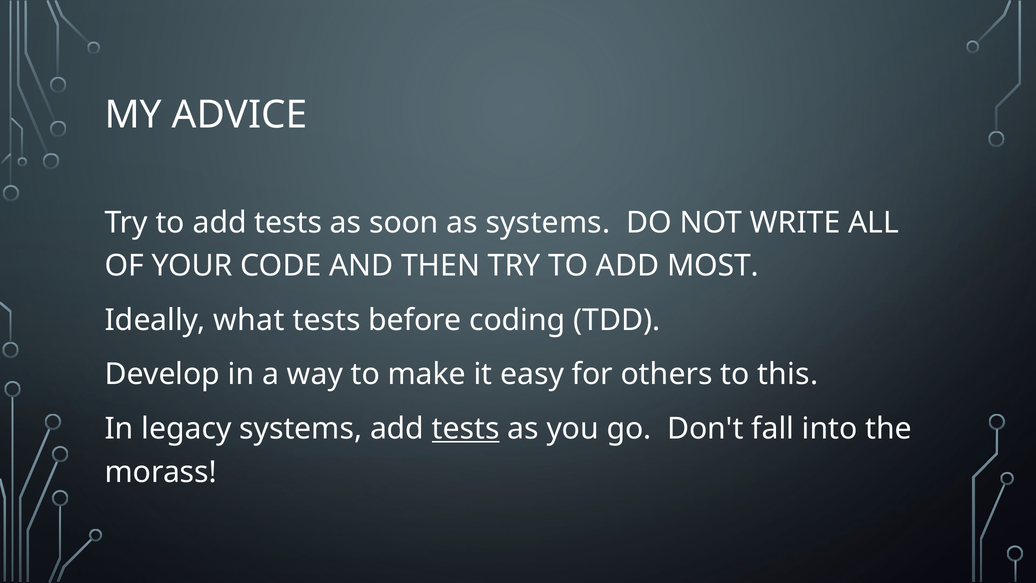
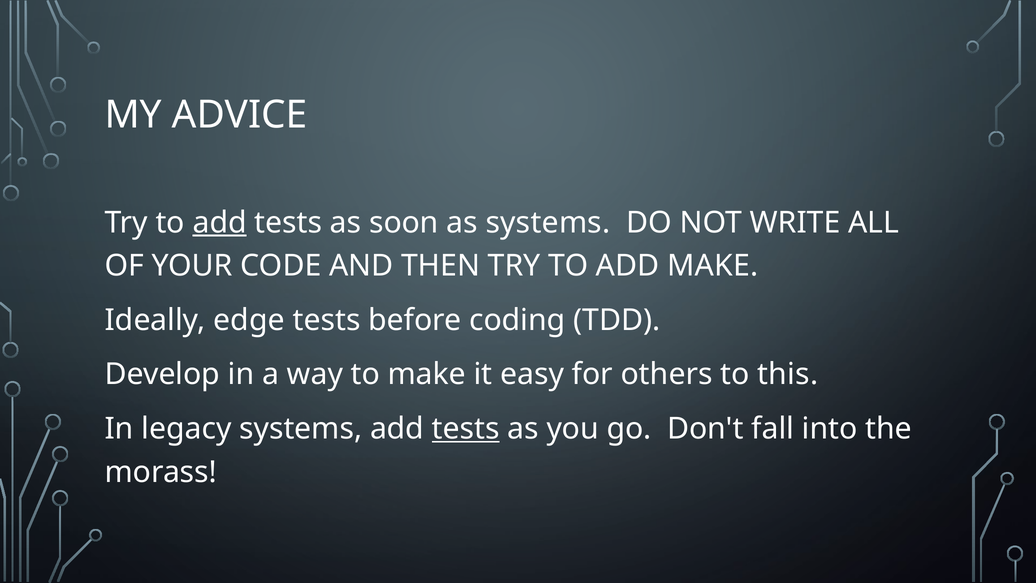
add underline: none -> present (220, 222)
ADD MOST: MOST -> MAKE (713, 266)
what: what -> edge (249, 320)
